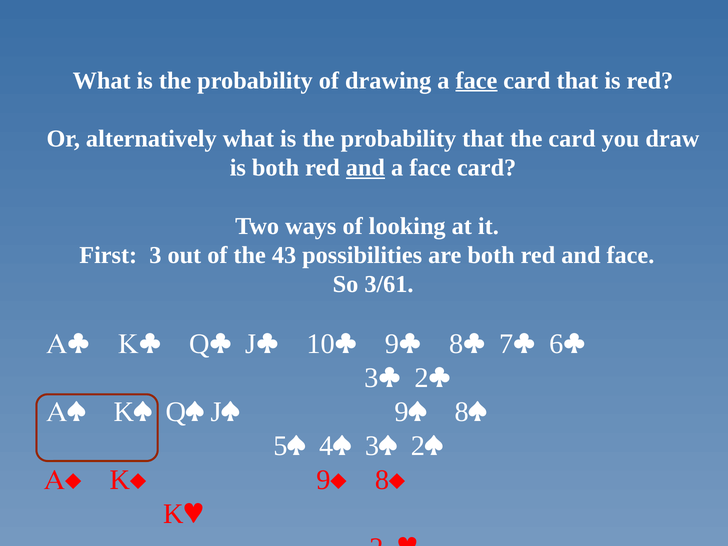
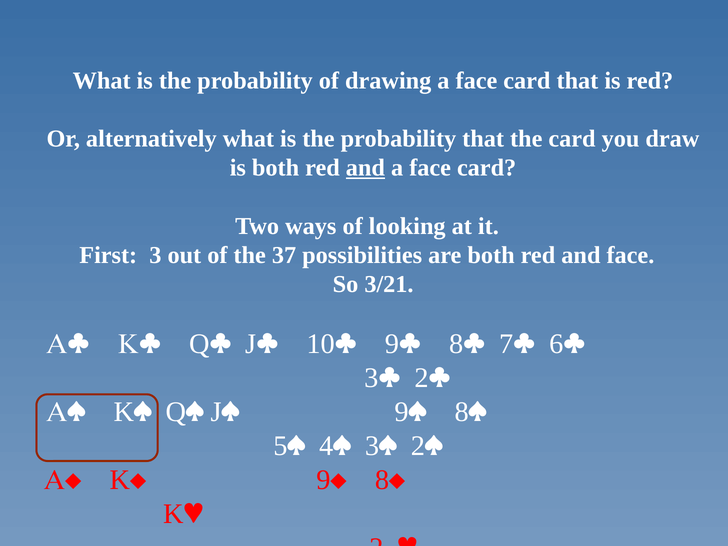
face underline: present -> none (476, 80)
43: 43 -> 37 (284, 255)
3/61: 3/61 -> 3/21 (389, 284)
